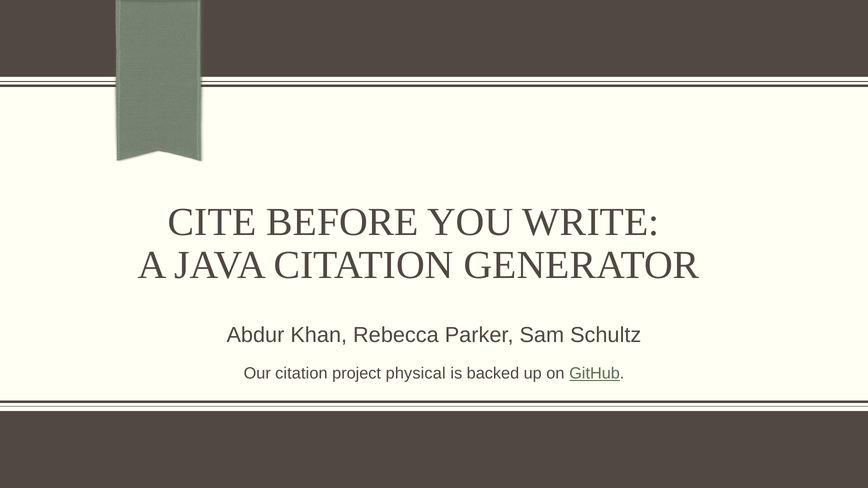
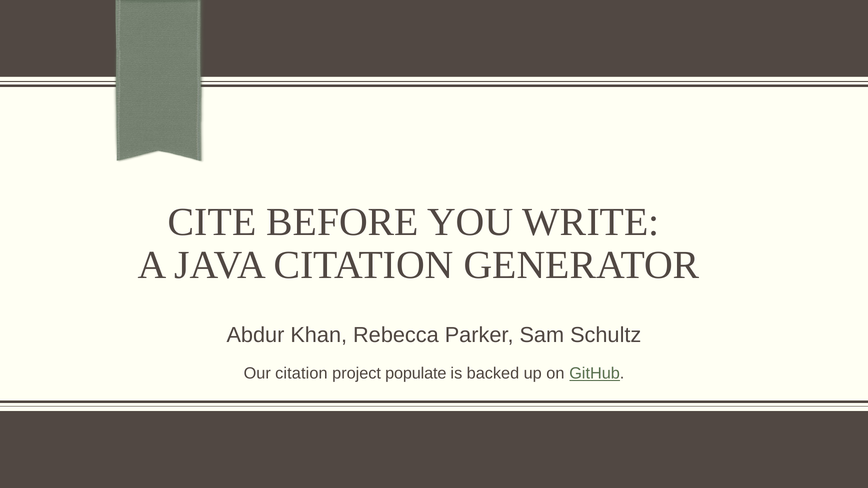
physical: physical -> populate (416, 374)
